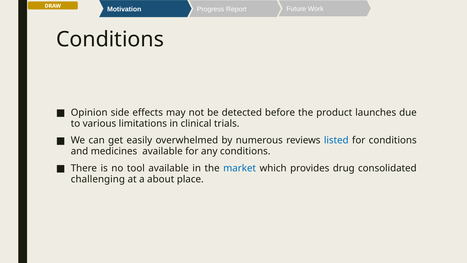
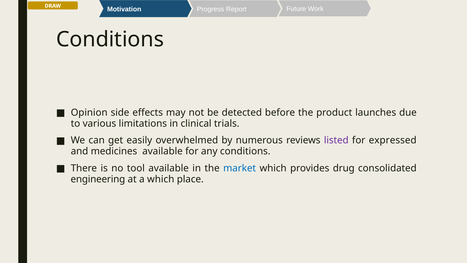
listed colour: blue -> purple (336, 140)
for conditions: conditions -> expressed (393, 140)
challenging: challenging -> engineering (98, 179)
a about: about -> which (161, 179)
